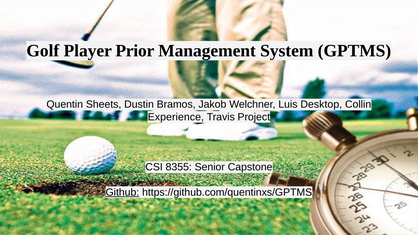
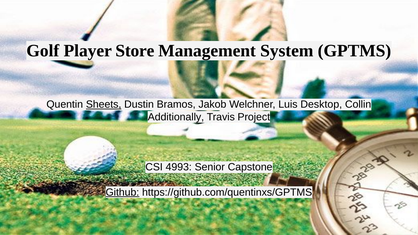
Prior: Prior -> Store (135, 51)
Sheets underline: none -> present (104, 105)
Experience: Experience -> Additionally (176, 117)
8355: 8355 -> 4993 (179, 167)
